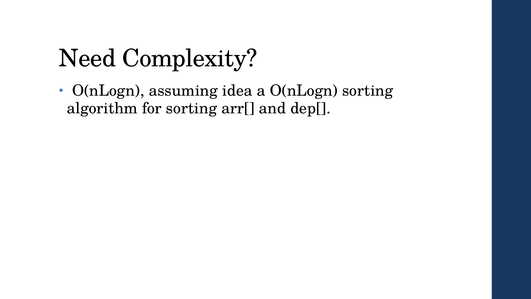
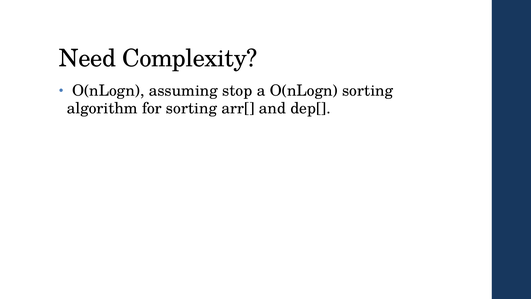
idea: idea -> stop (237, 91)
